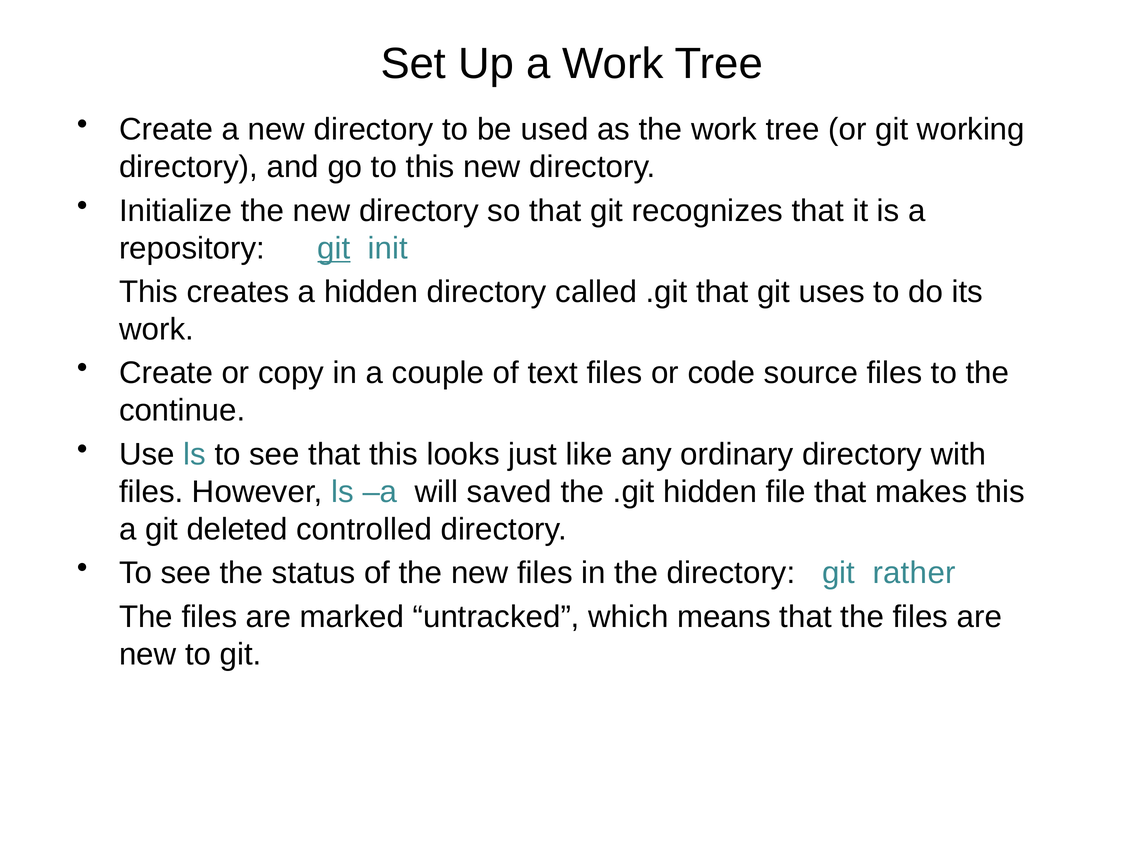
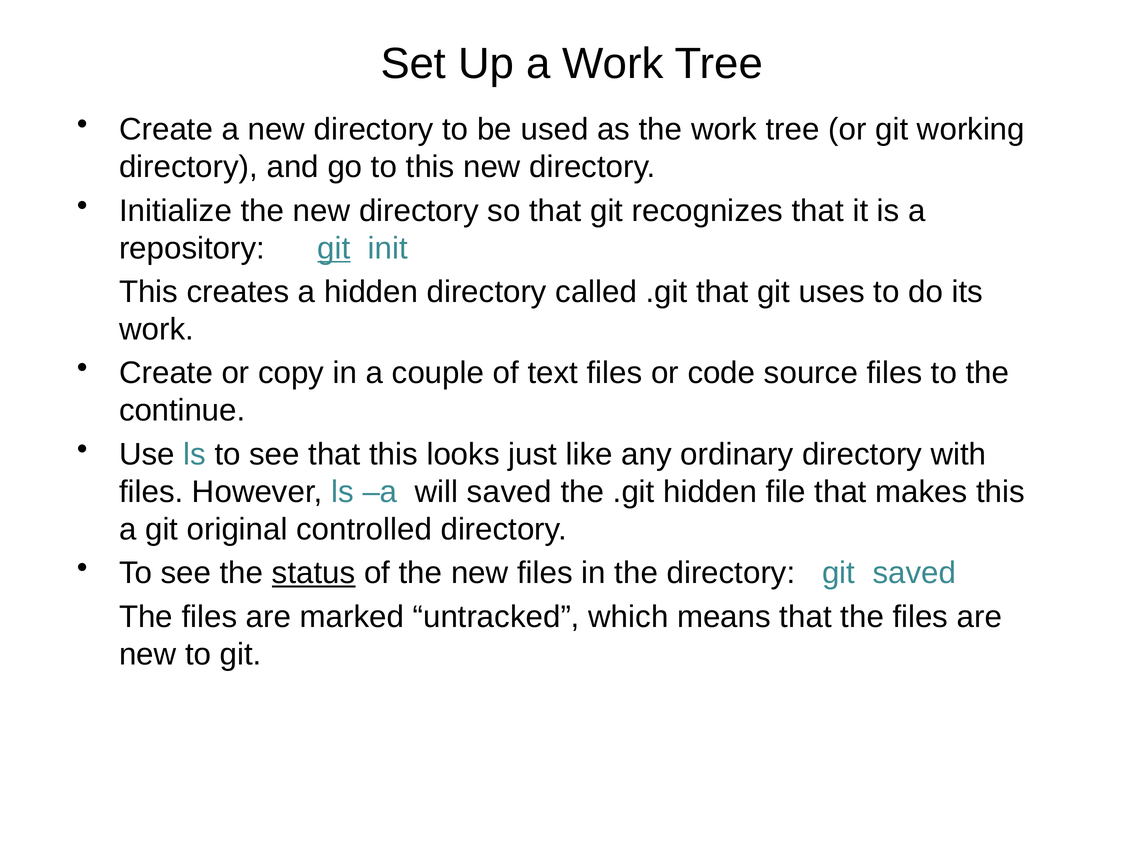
deleted: deleted -> original (237, 530)
status underline: none -> present (314, 574)
git rather: rather -> saved (914, 574)
